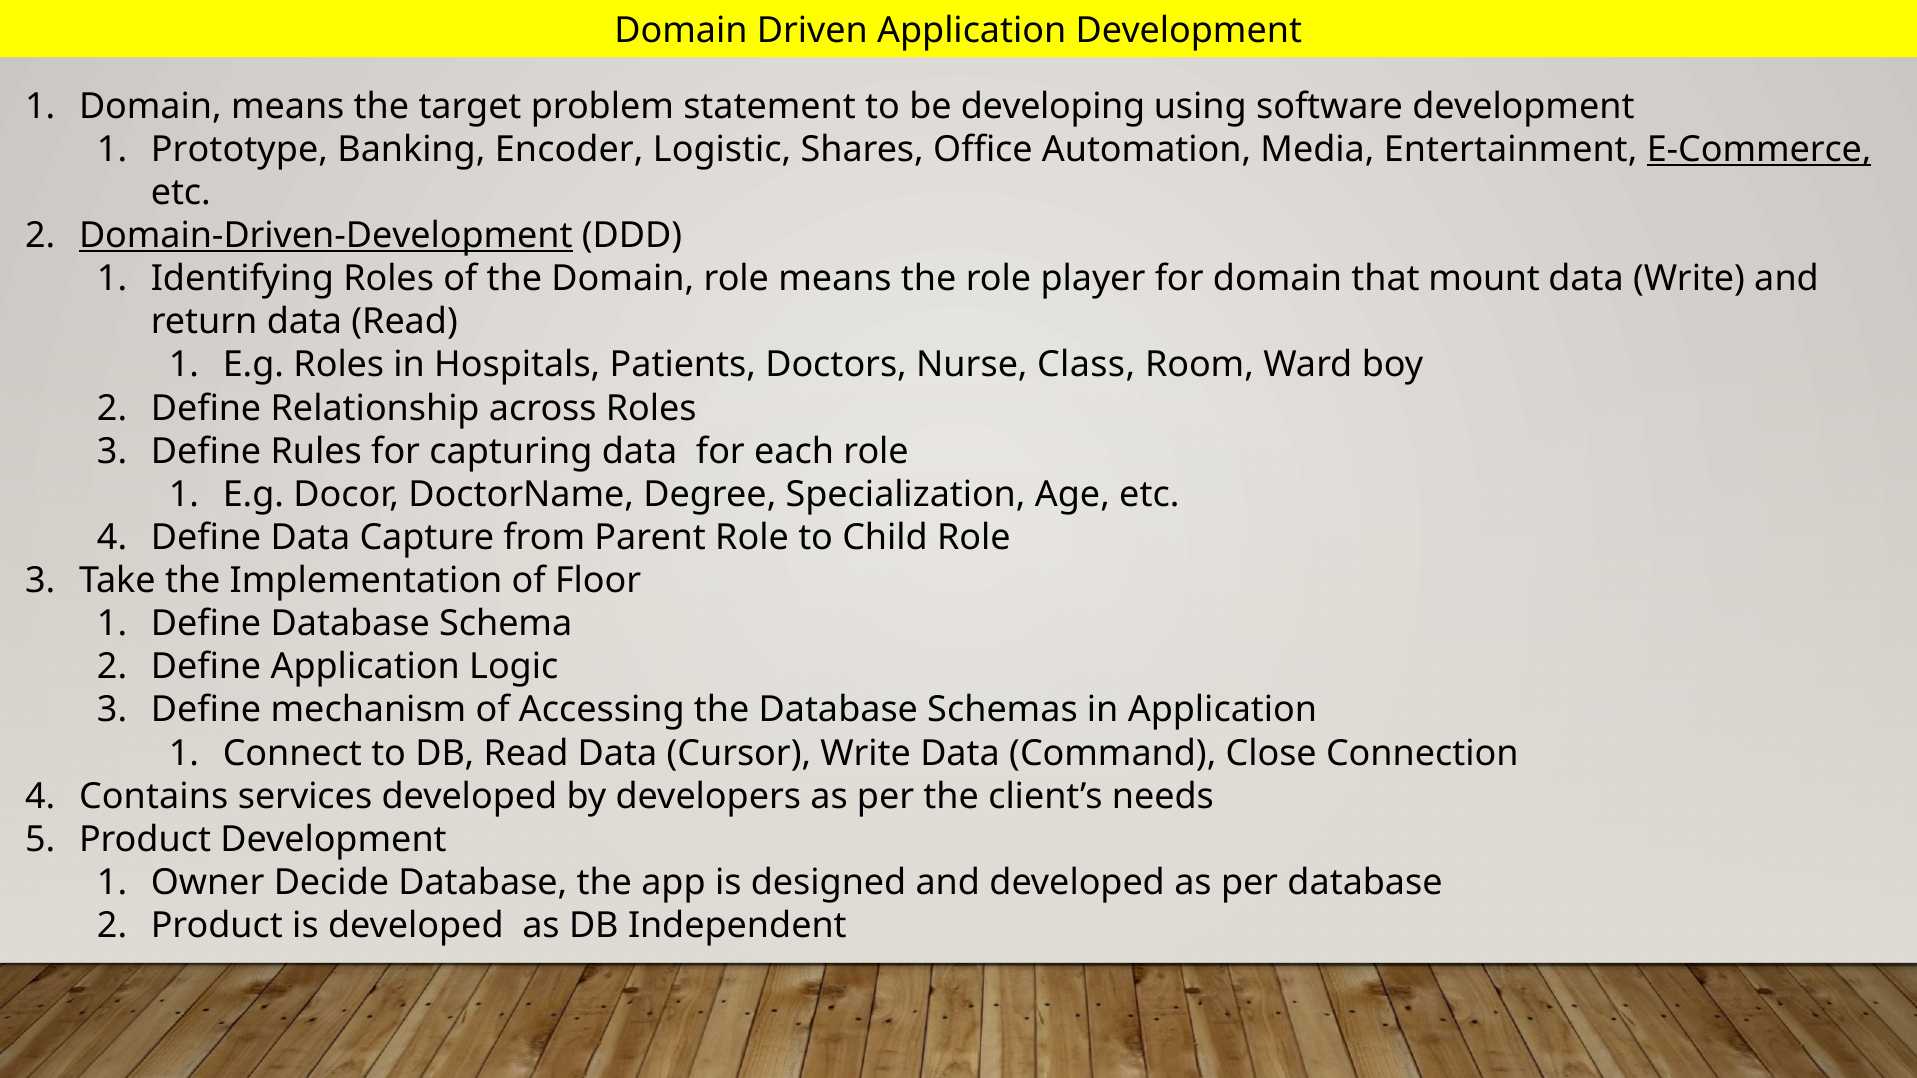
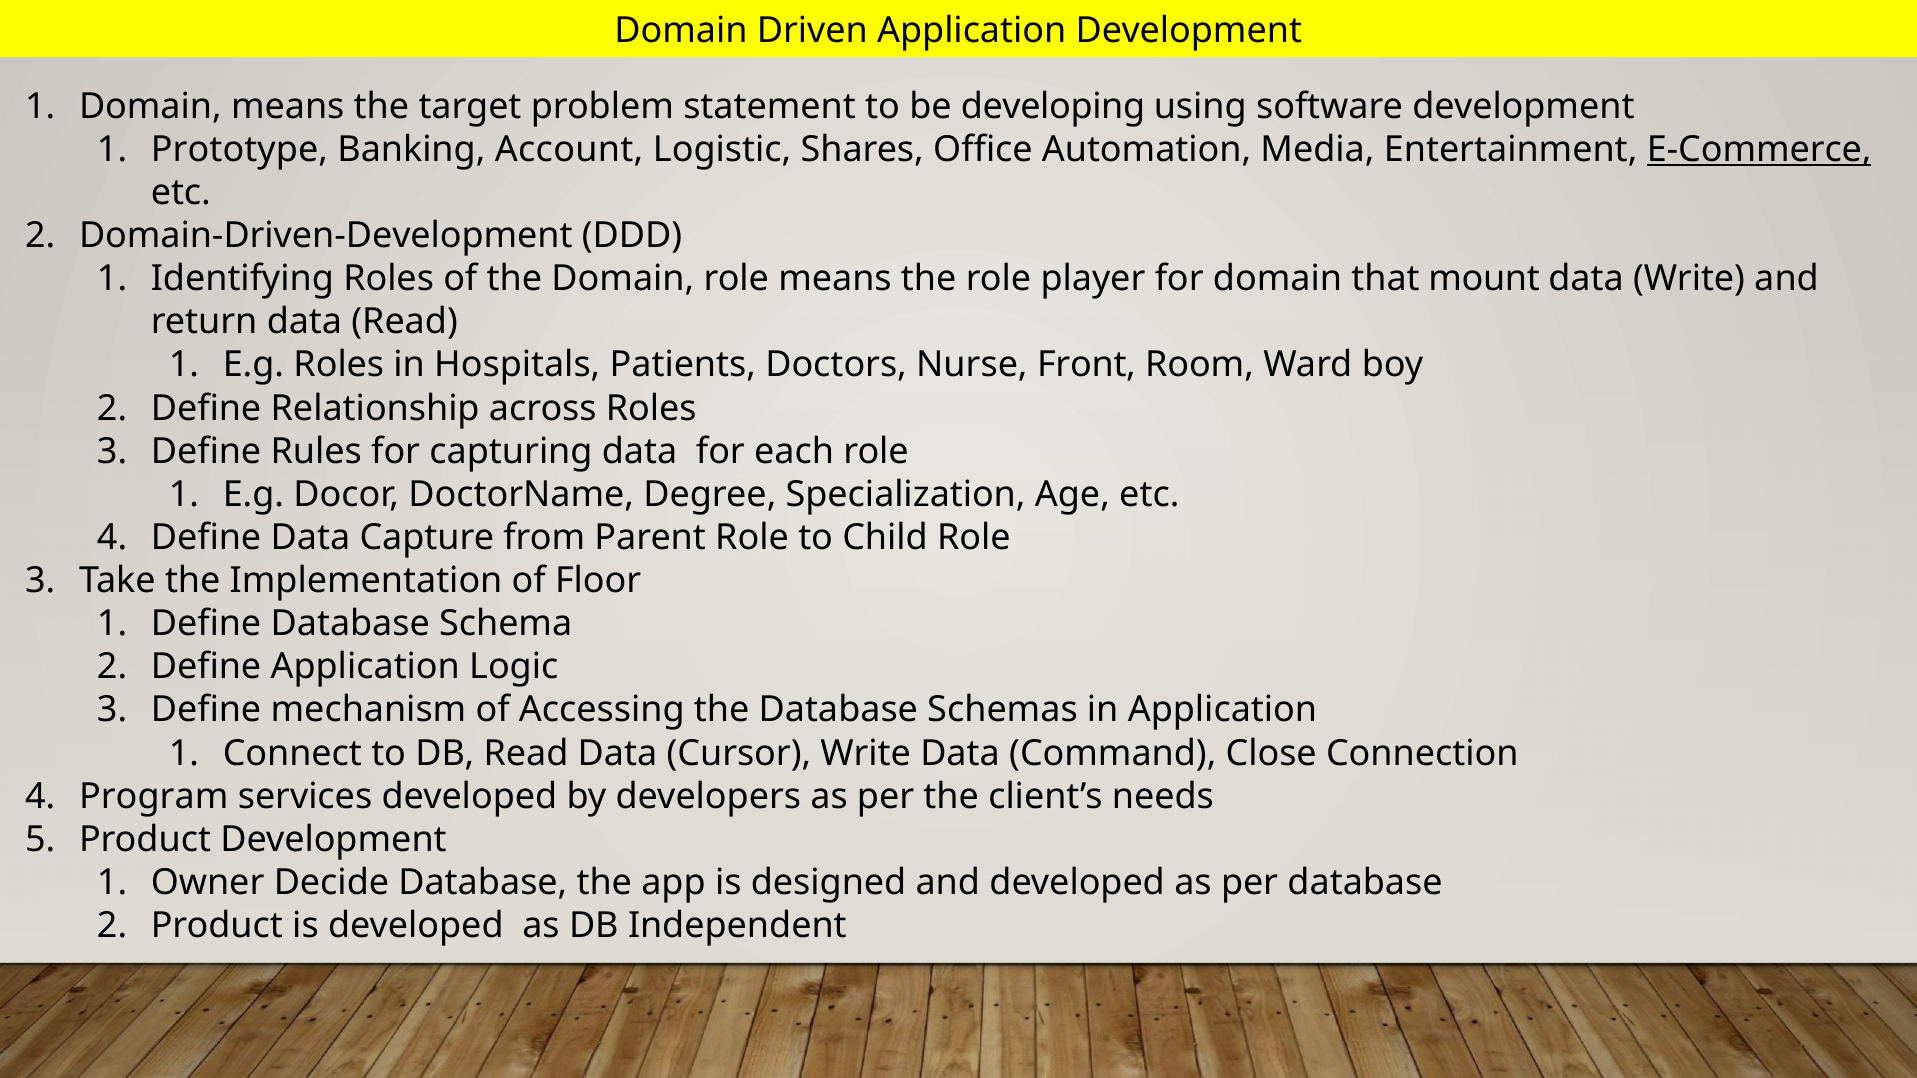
Encoder: Encoder -> Account (569, 150)
Domain-Driven-Development underline: present -> none (326, 236)
Class: Class -> Front (1086, 365)
Contains: Contains -> Program (154, 796)
